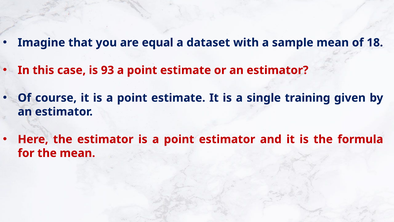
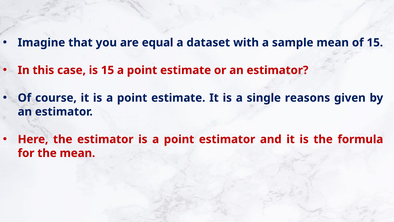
of 18: 18 -> 15 (375, 43)
is 93: 93 -> 15 (108, 70)
training: training -> reasons (307, 98)
